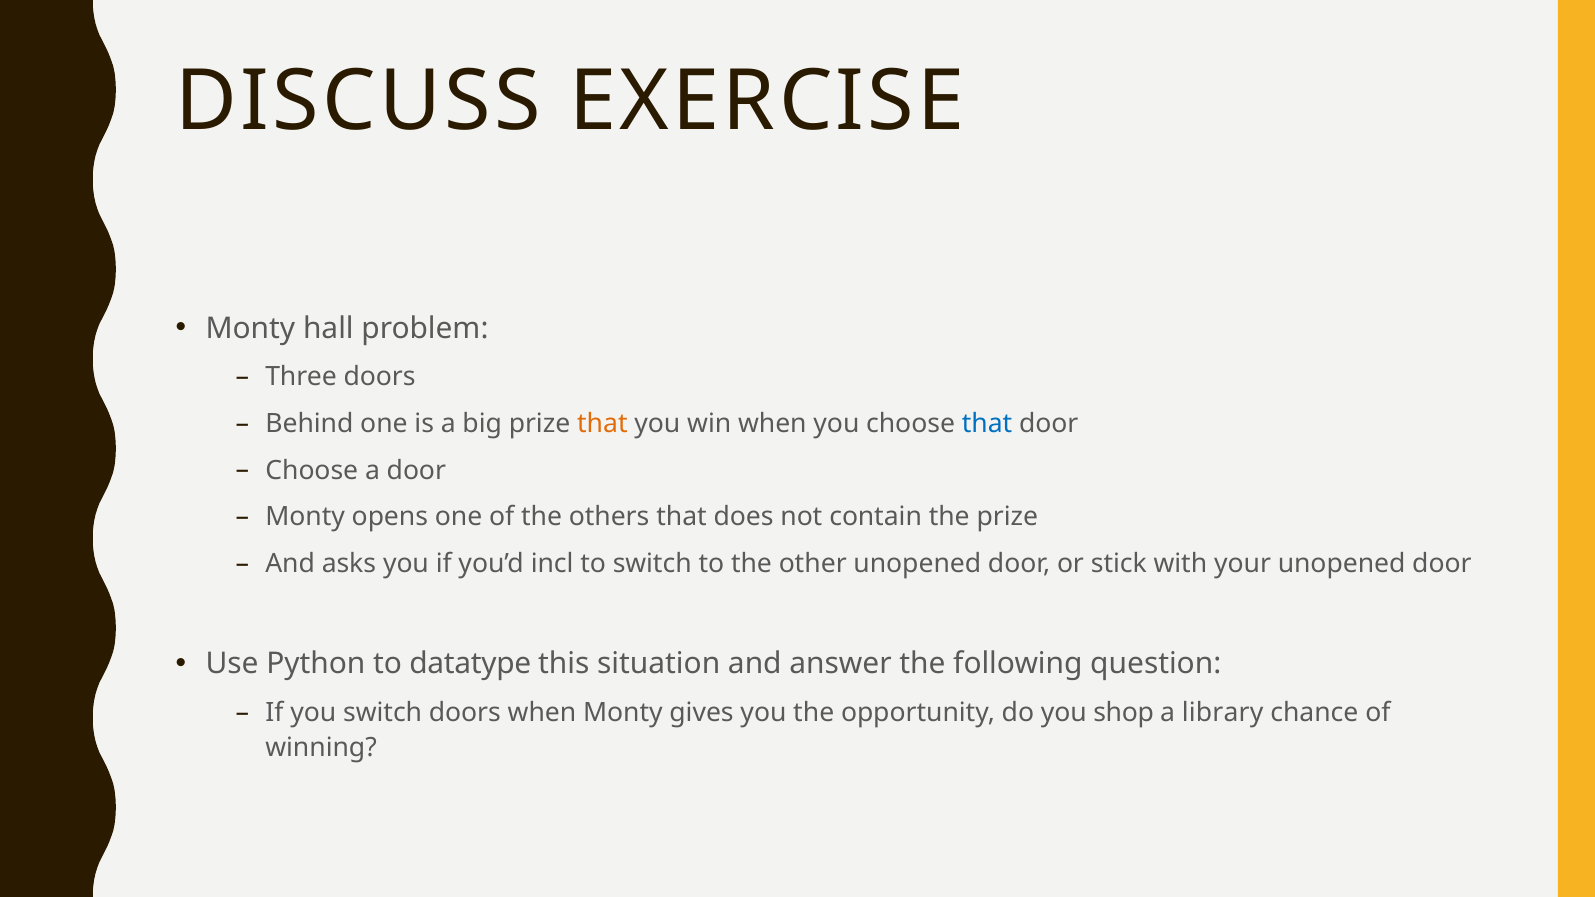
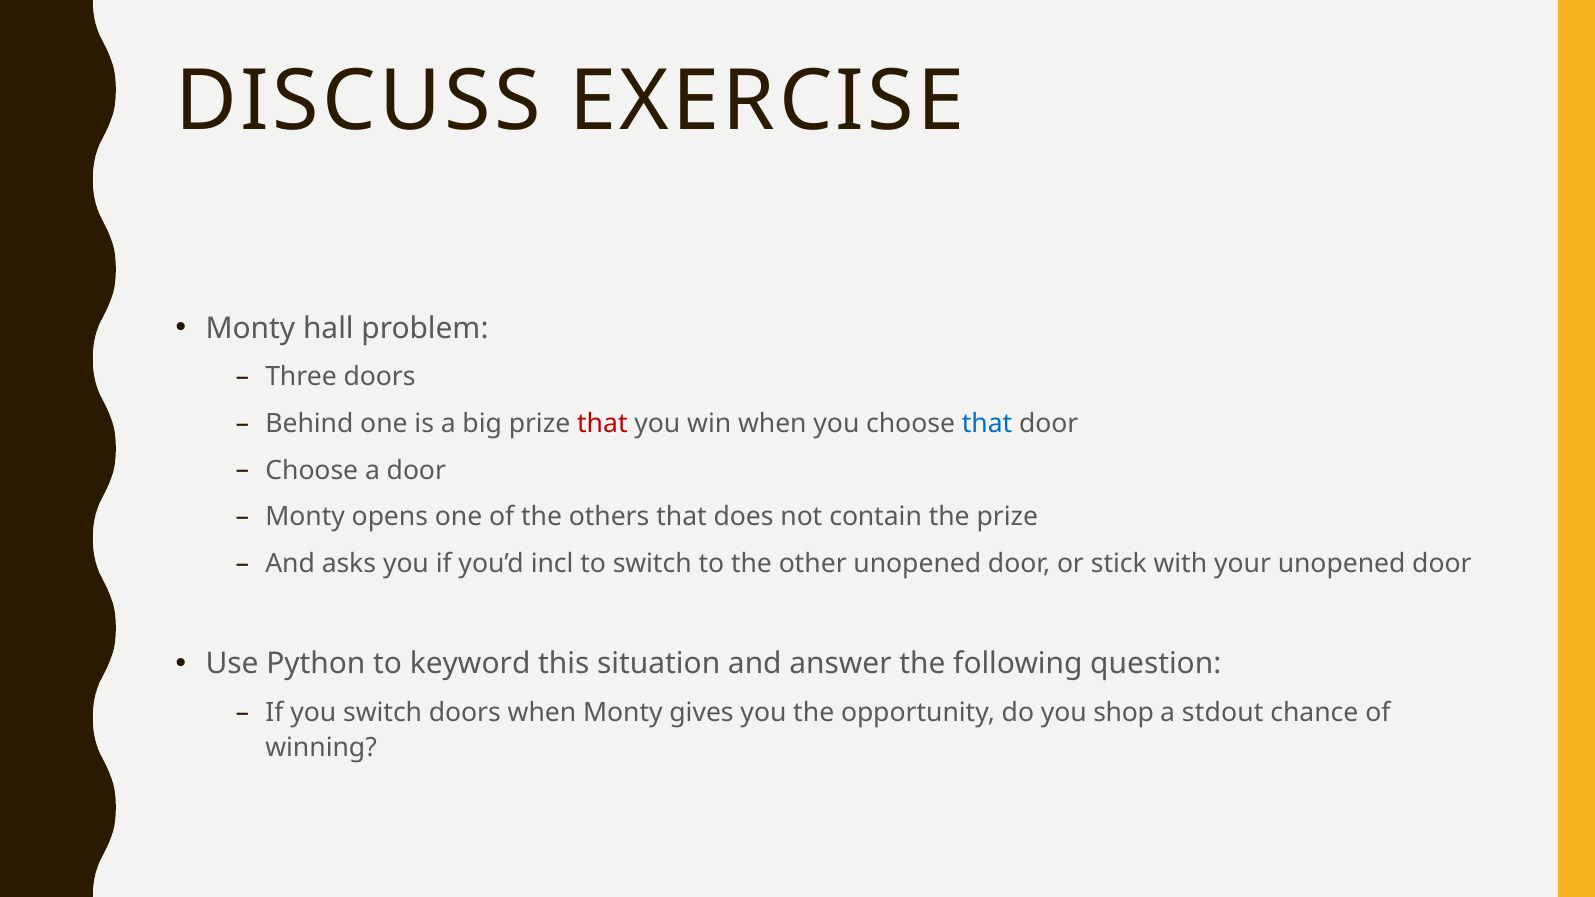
that colour: orange -> red (602, 424)
datatype: datatype -> keyword (470, 664)
library: library -> stdout (1223, 713)
